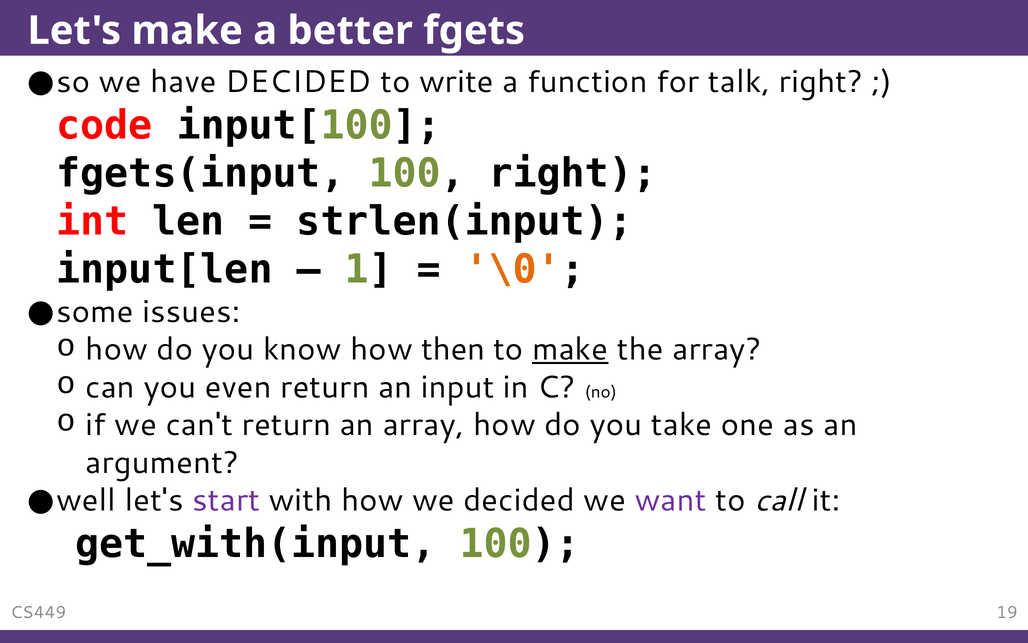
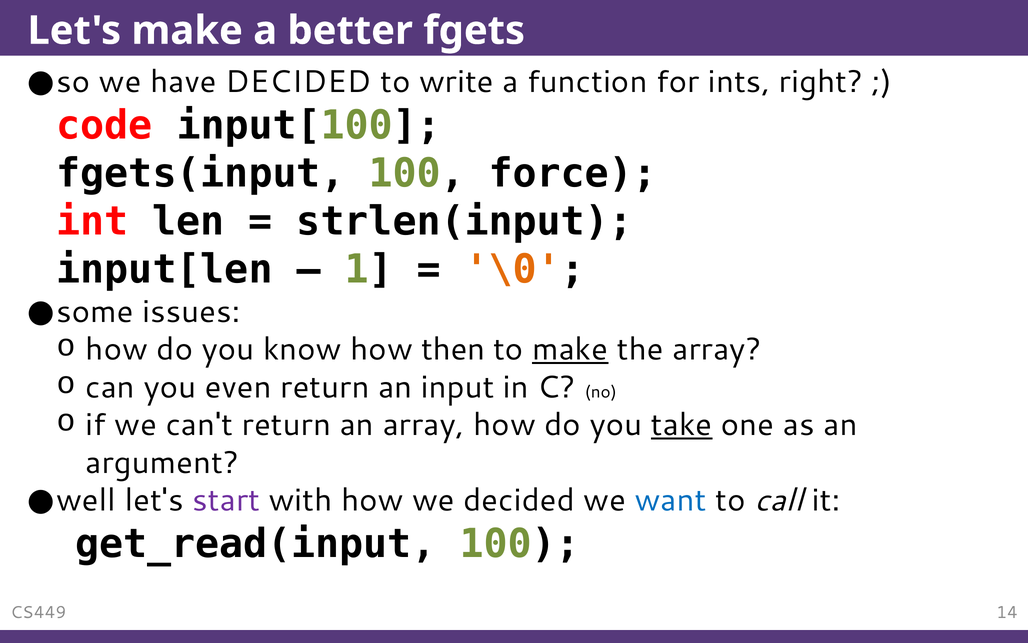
talk: talk -> ints (739, 82)
100 right: right -> force (573, 173)
take underline: none -> present (682, 425)
want colour: purple -> blue (671, 500)
get_with(input: get_with(input -> get_read(input (255, 543)
19: 19 -> 14 (1007, 612)
